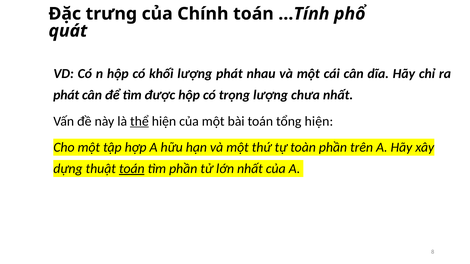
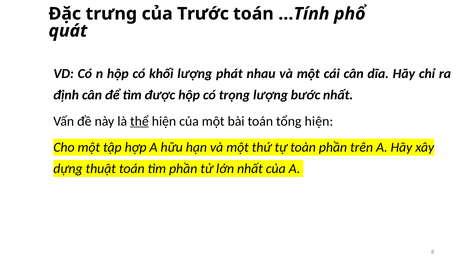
Chính: Chính -> Trước (203, 14)
phát: phát -> định (66, 95)
chưa: chưa -> bước (306, 95)
toán underline: present -> none (132, 169)
